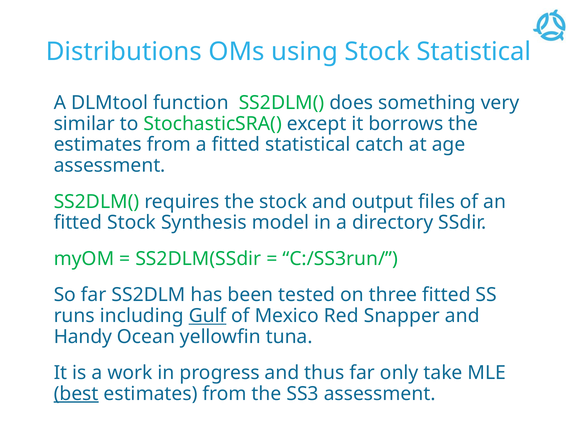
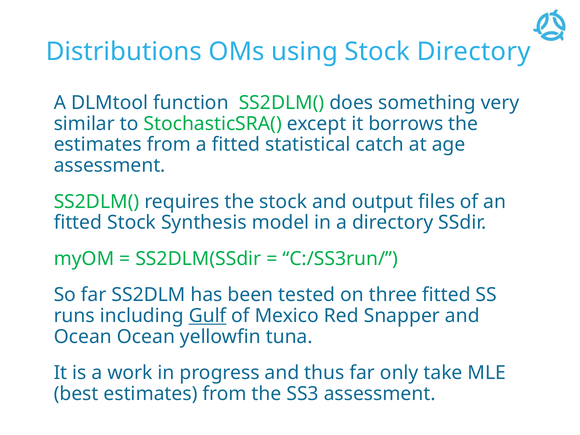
Stock Statistical: Statistical -> Directory (474, 52)
Handy: Handy -> Ocean (83, 337)
best underline: present -> none (76, 394)
